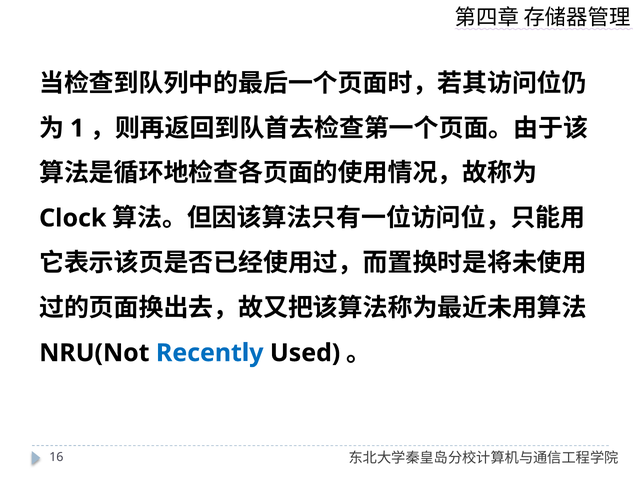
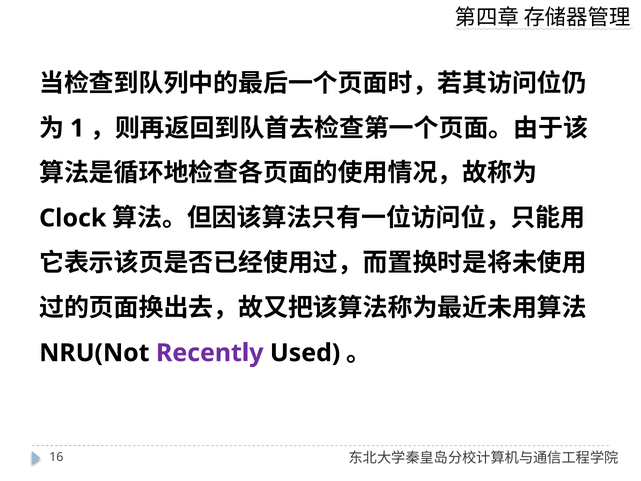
Recently colour: blue -> purple (210, 353)
